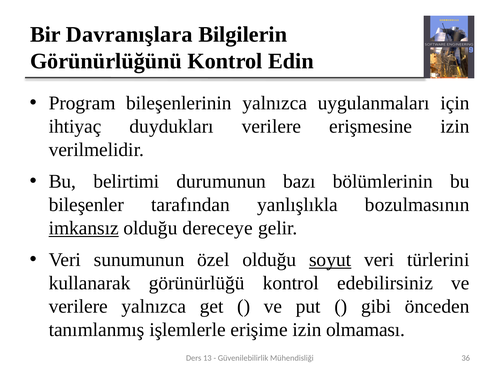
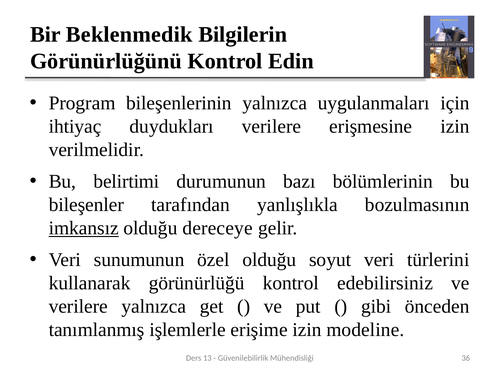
Davranışlara: Davranışlara -> Beklenmedik (129, 34)
soyut underline: present -> none (330, 260)
olmaması: olmaması -> modeline (365, 330)
